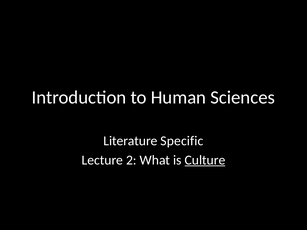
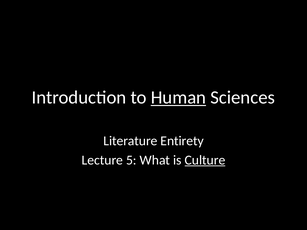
Human underline: none -> present (178, 98)
Specific: Specific -> Entirety (182, 141)
2: 2 -> 5 (131, 160)
